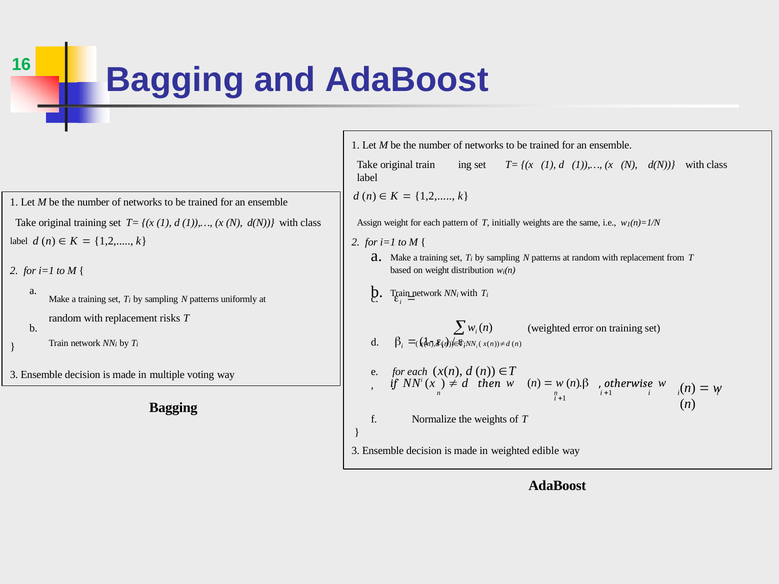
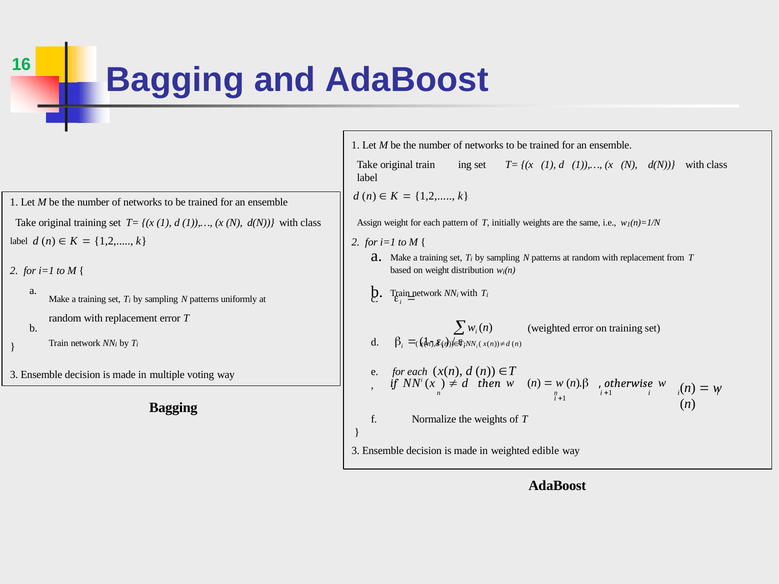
replacement risks: risks -> error (170, 318)
